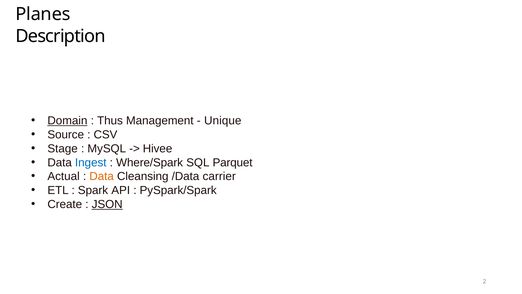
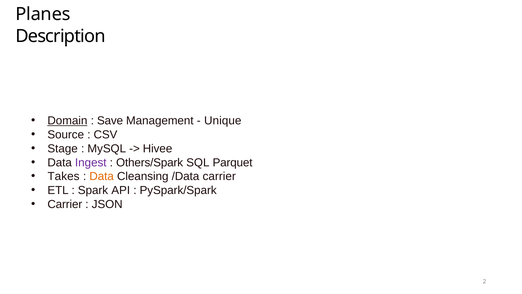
Thus: Thus -> Save (110, 121)
Ingest colour: blue -> purple (91, 163)
Where/Spark: Where/Spark -> Others/Spark (150, 163)
Actual: Actual -> Takes (64, 176)
Create: Create -> Carrier (65, 204)
JSON underline: present -> none (107, 204)
